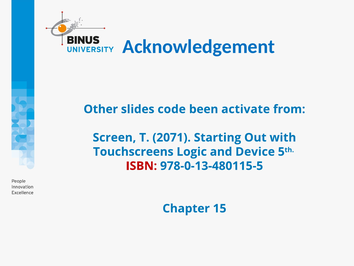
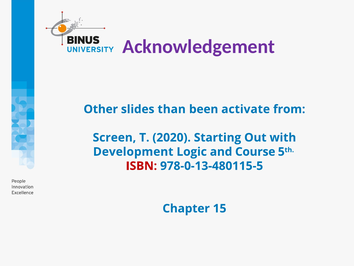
Acknowledgement colour: blue -> purple (199, 47)
code: code -> than (172, 109)
2071: 2071 -> 2020 (172, 137)
Touchscreens: Touchscreens -> Development (133, 152)
Device: Device -> Course (255, 152)
